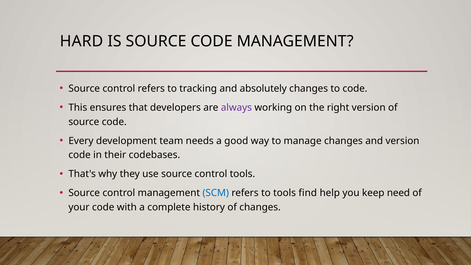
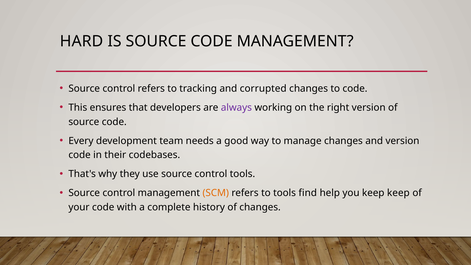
absolutely: absolutely -> corrupted (263, 89)
SCM colour: blue -> orange (216, 193)
keep need: need -> keep (398, 193)
